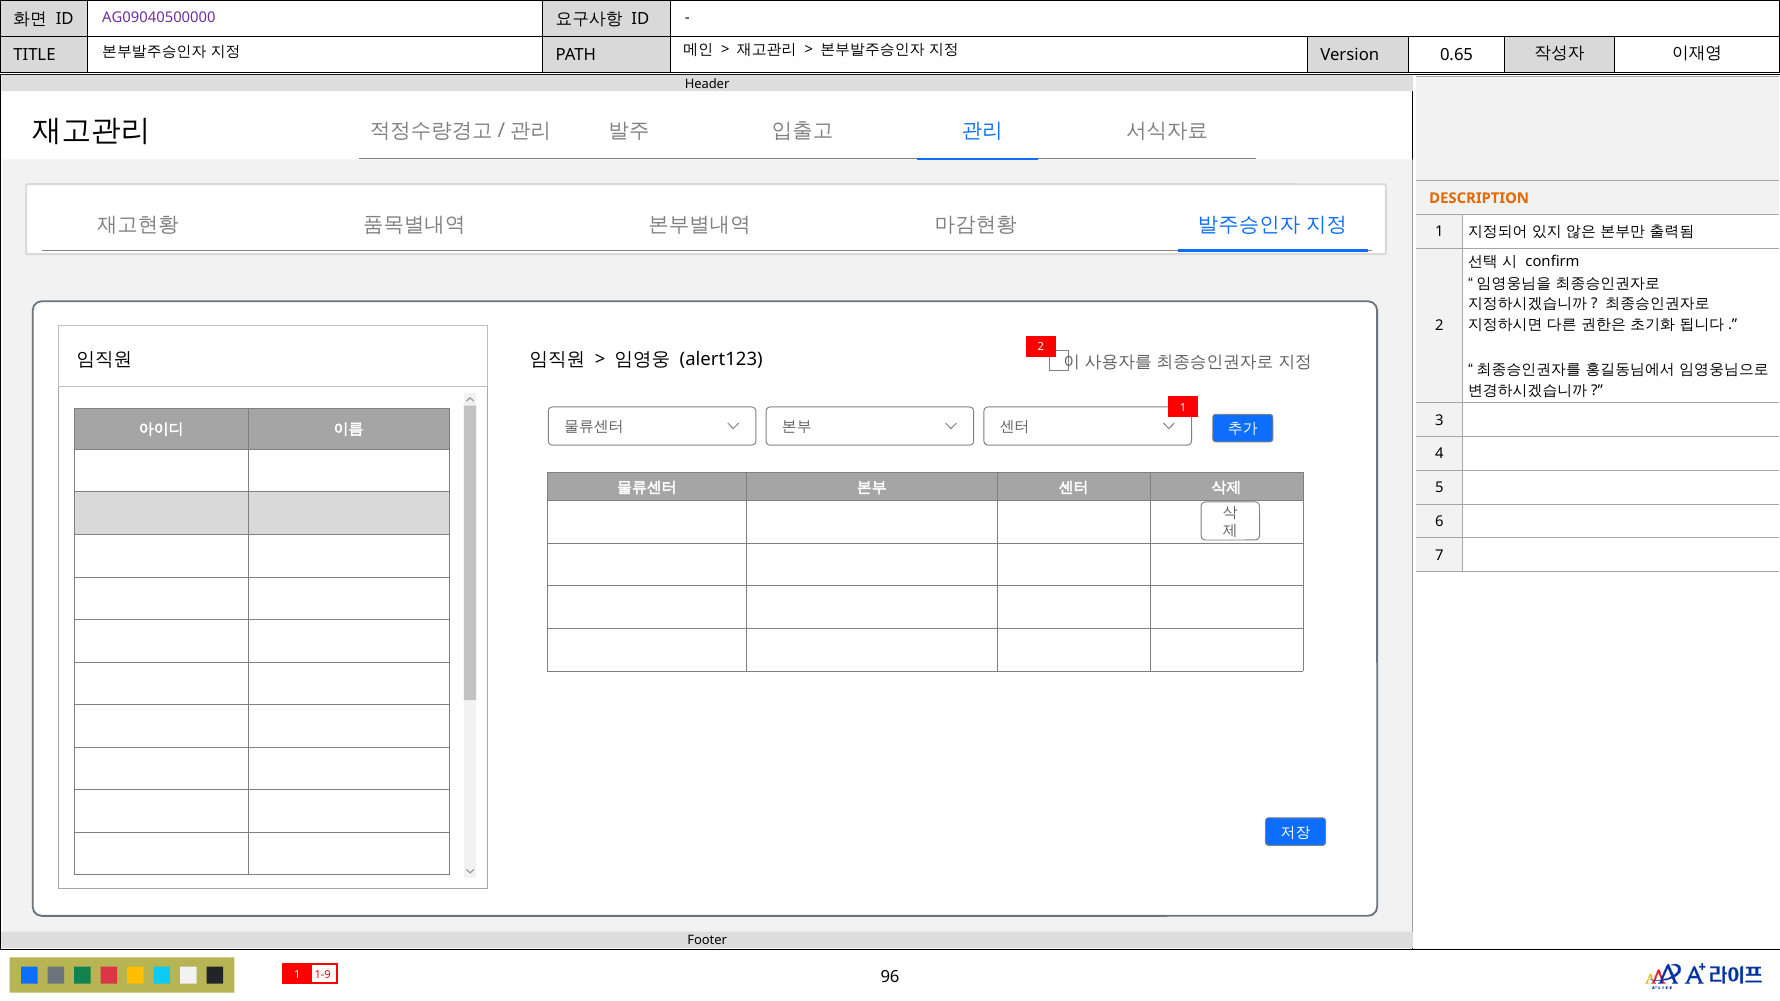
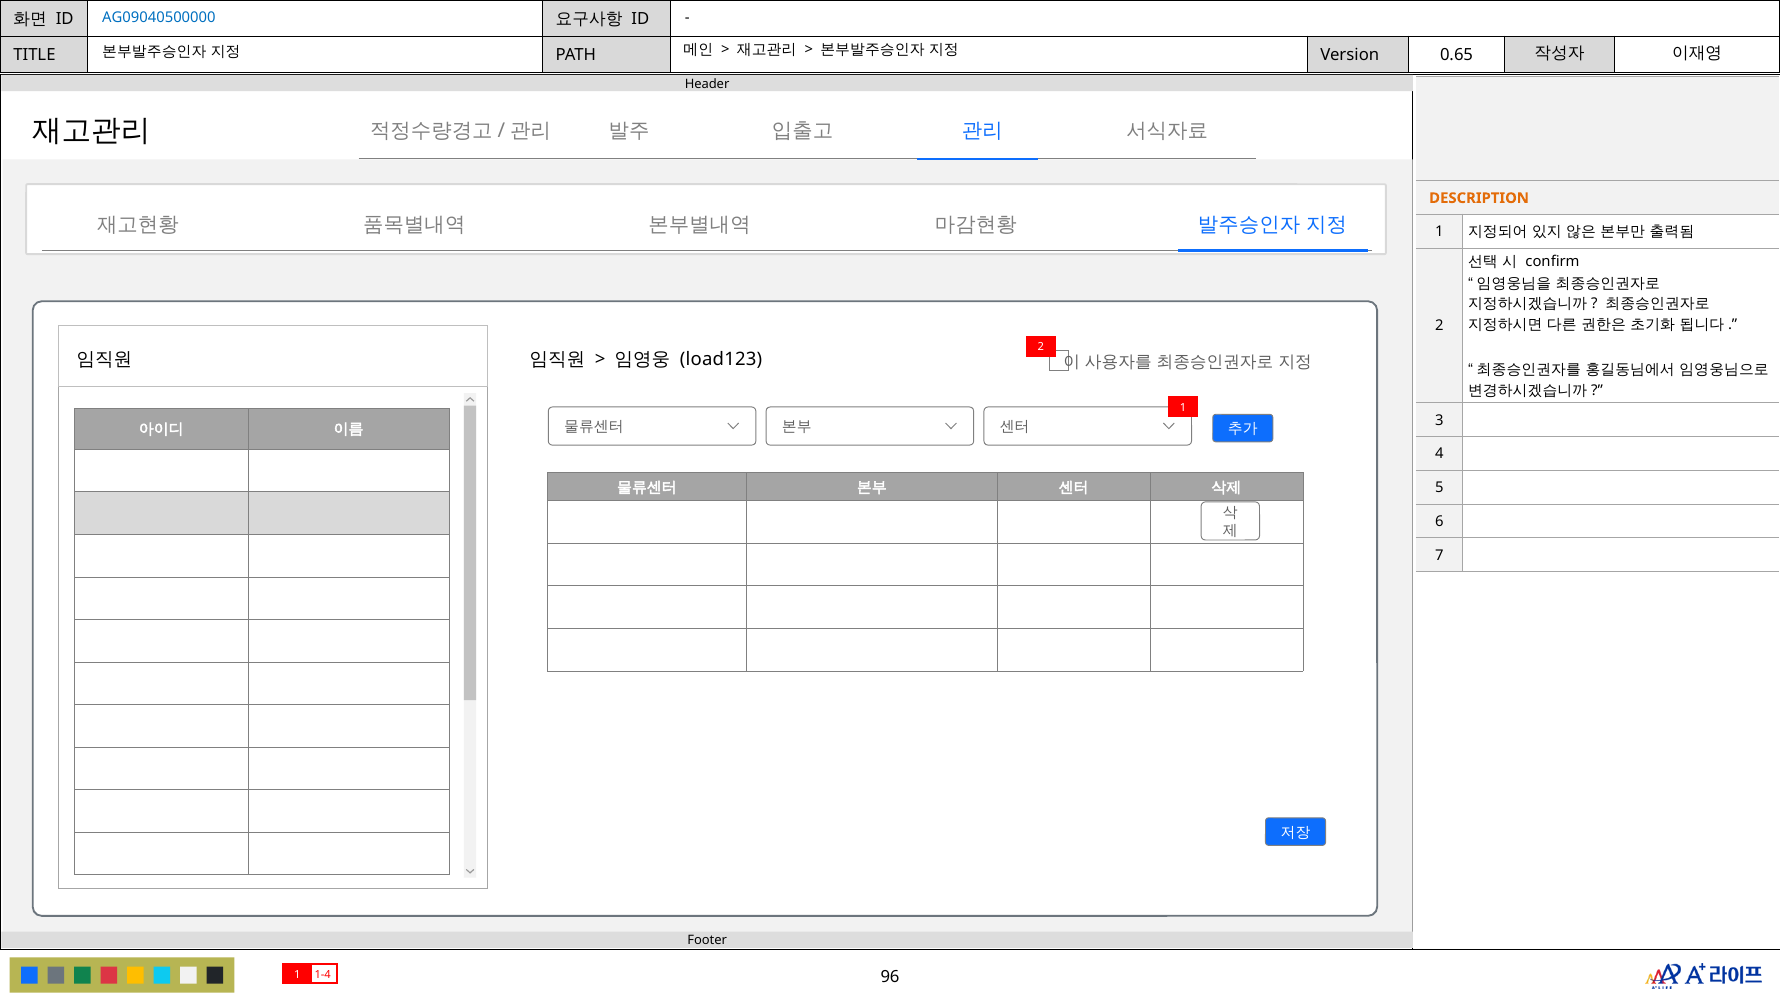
AG09040500000 colour: purple -> blue (159, 18)
alert123: alert123 -> load123 (721, 359)
1-9: 1-9 -> 1-4 (323, 975)
